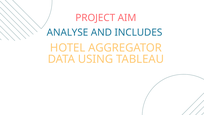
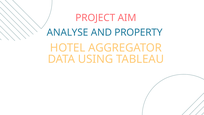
INCLUDES: INCLUDES -> PROPERTY (138, 32)
